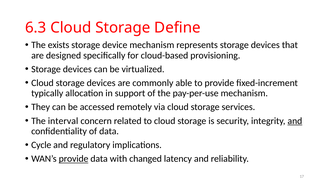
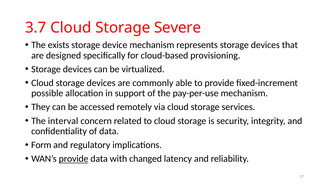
6.3: 6.3 -> 3.7 (36, 28)
Define: Define -> Severe (178, 28)
typically: typically -> possible (47, 93)
and underline: present -> none (295, 121)
Cycle: Cycle -> Form (41, 145)
